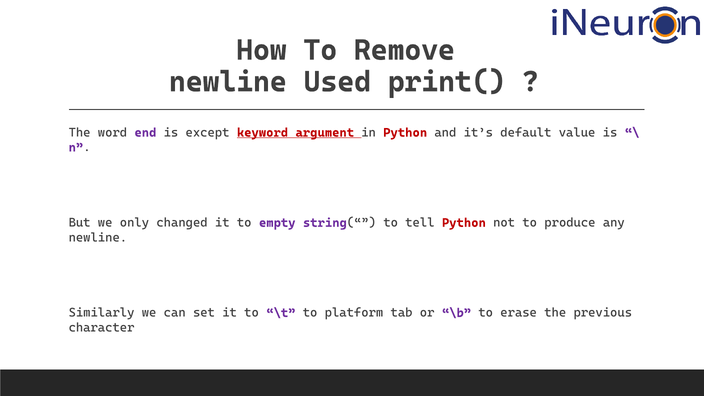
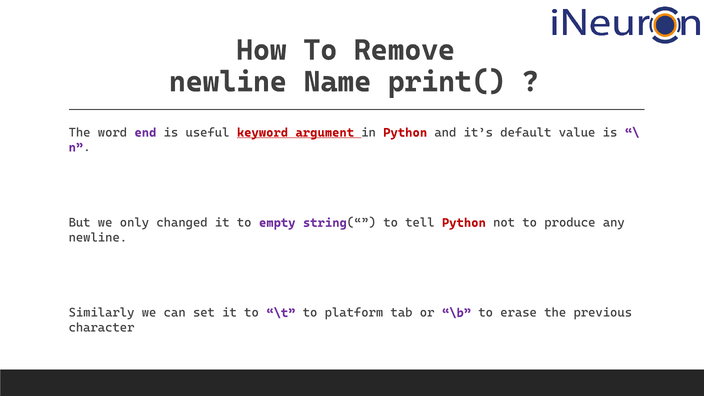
Used: Used -> Name (337, 82)
except: except -> useful (208, 133)
